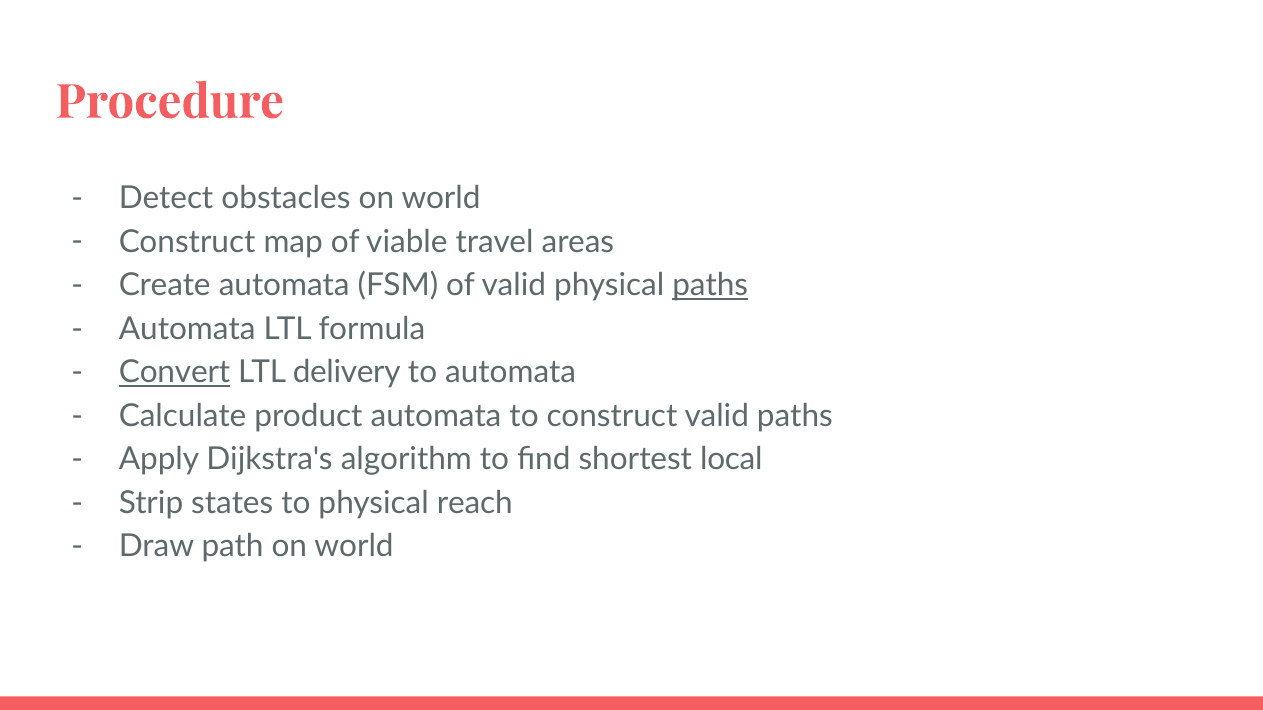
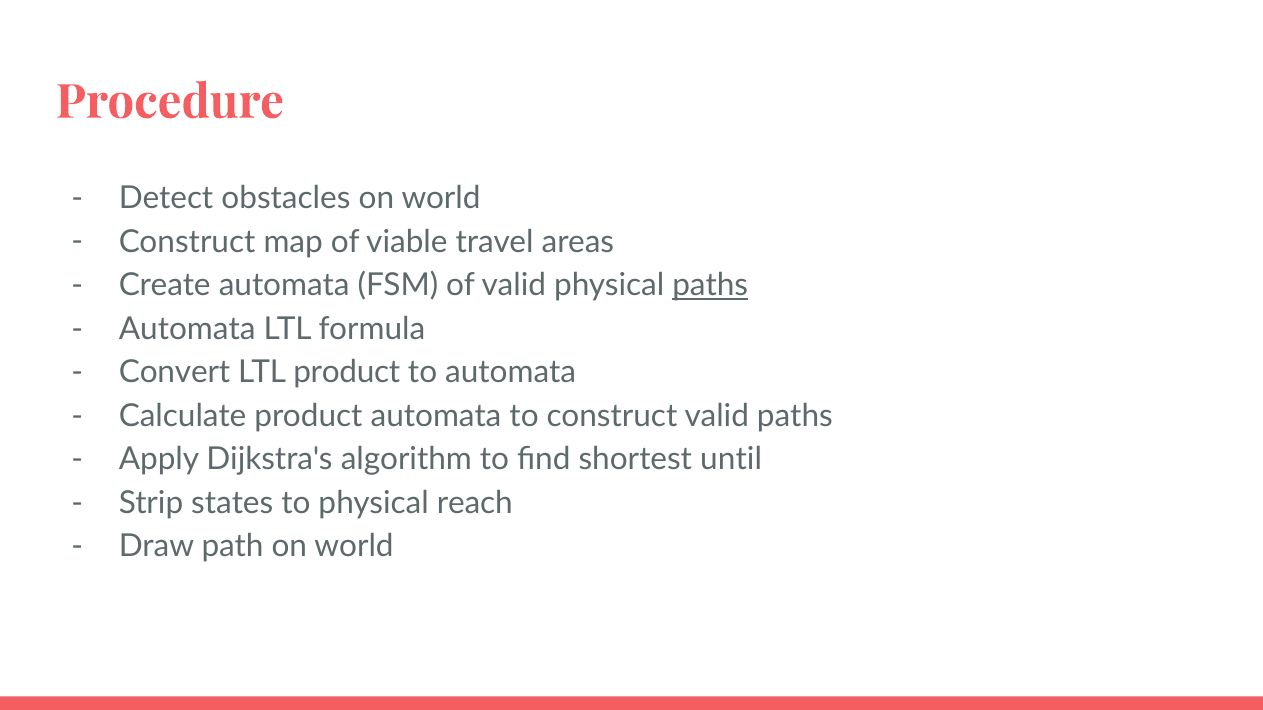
Convert underline: present -> none (174, 372)
LTL delivery: delivery -> product (347, 372)
local: local -> until (731, 460)
